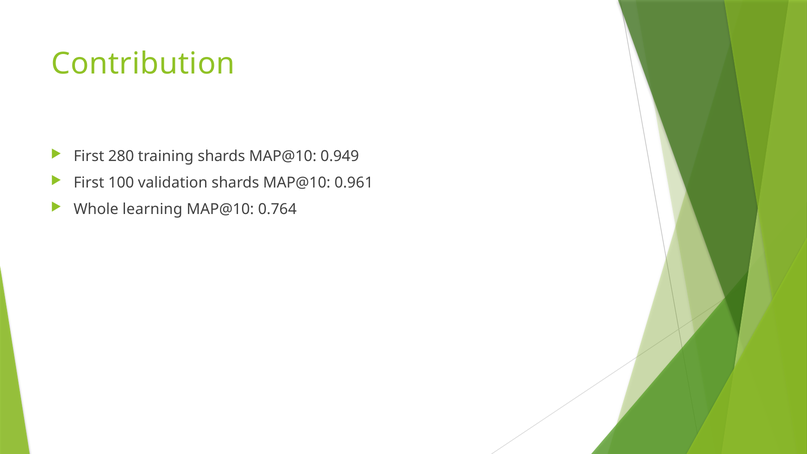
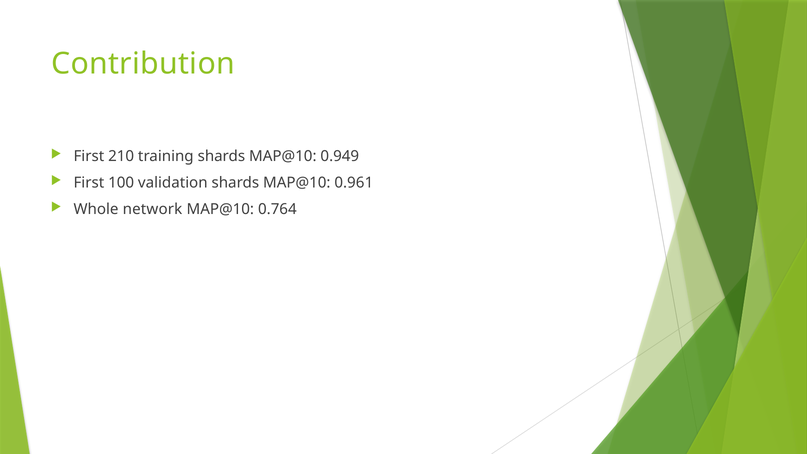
280: 280 -> 210 (121, 156)
learning: learning -> network (152, 209)
